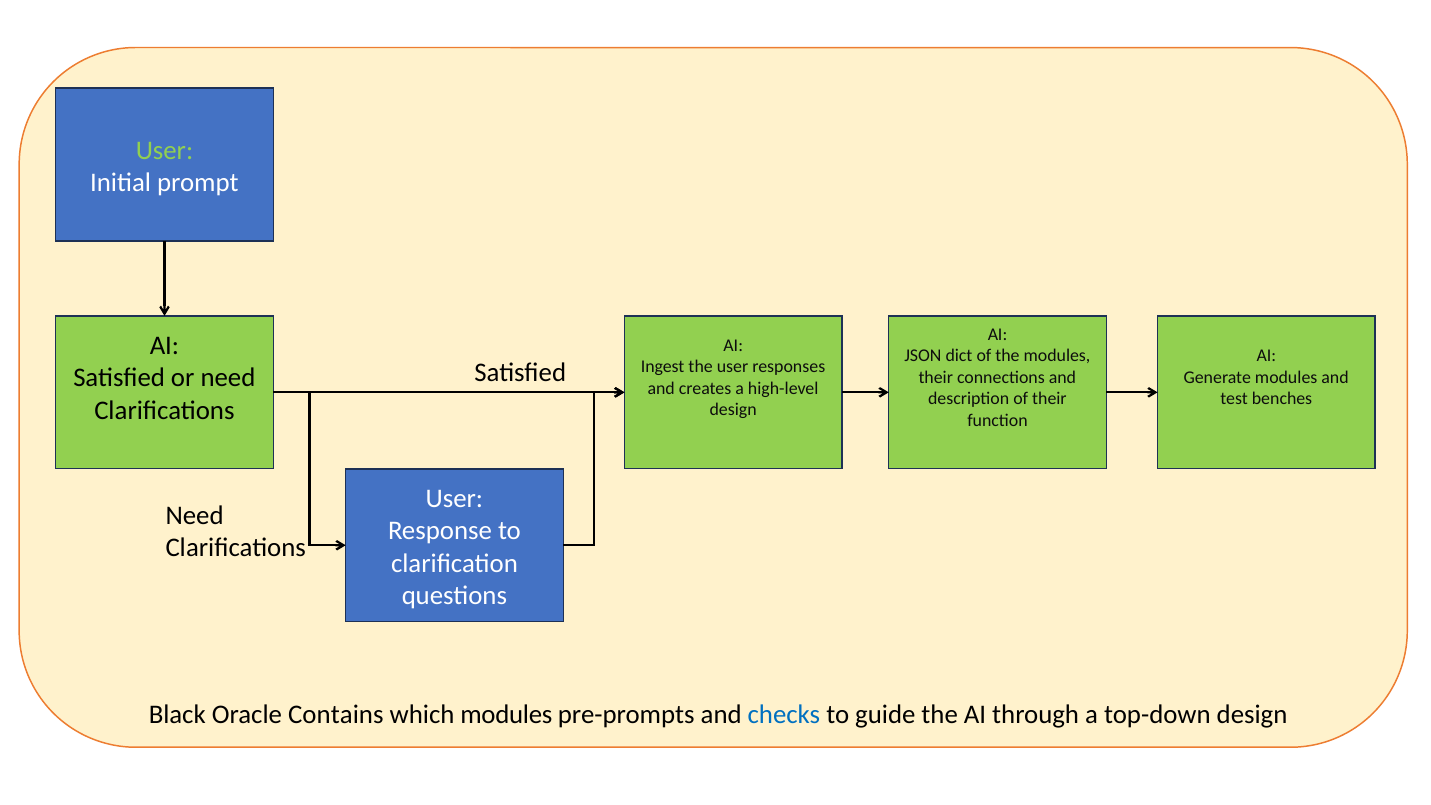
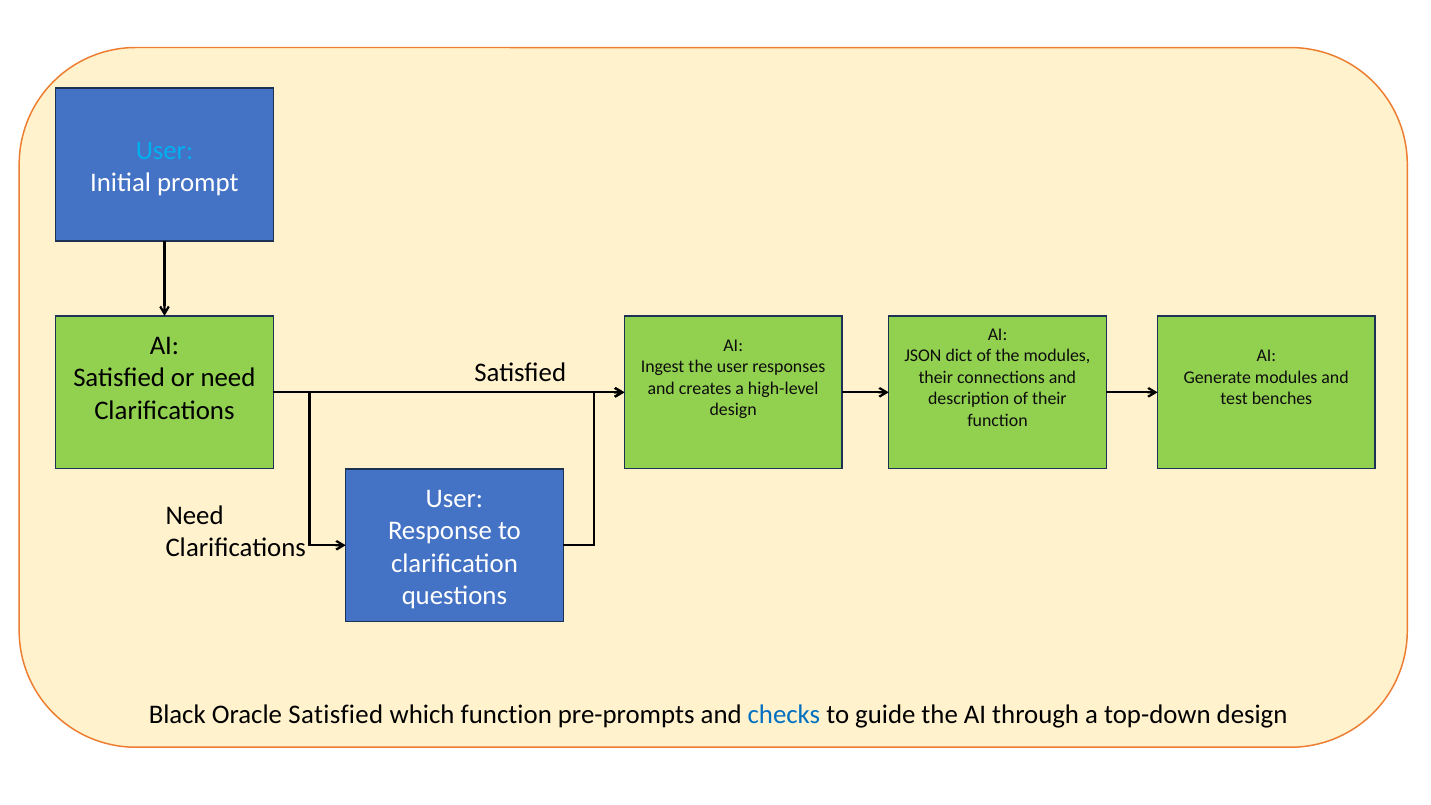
User colour: light green -> light blue (164, 150)
Oracle Contains: Contains -> Satisfied (336, 715)
which modules: modules -> function (506, 715)
